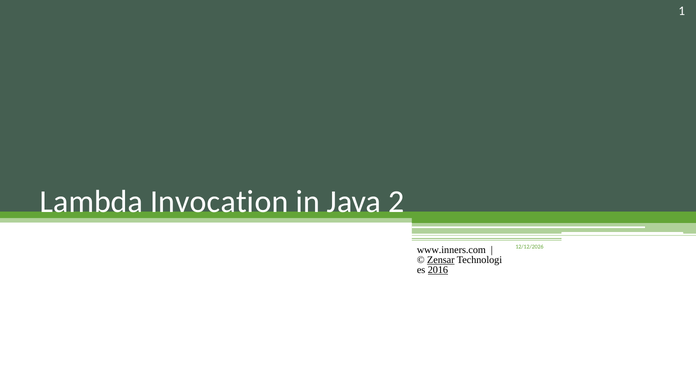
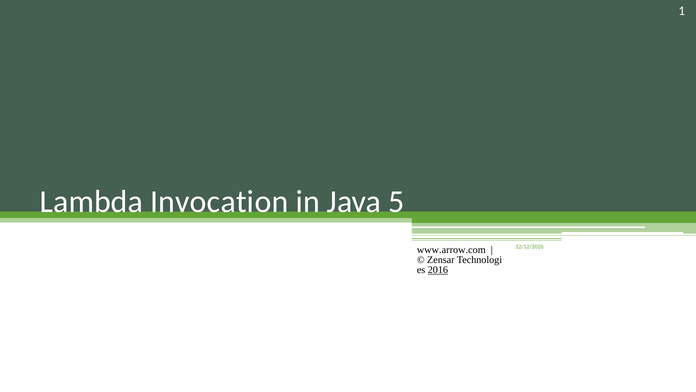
2: 2 -> 5 (396, 202)
www.inners.com: www.inners.com -> www.arrow.com (451, 249)
Zensar underline: present -> none (441, 260)
